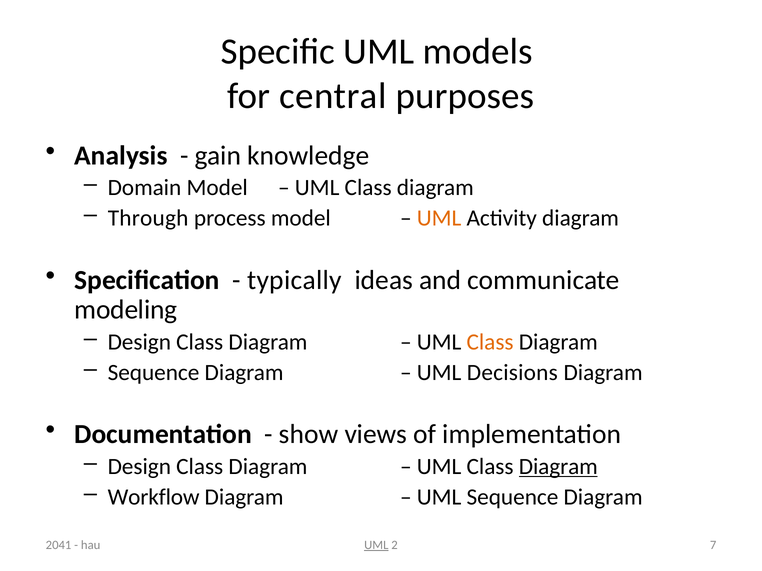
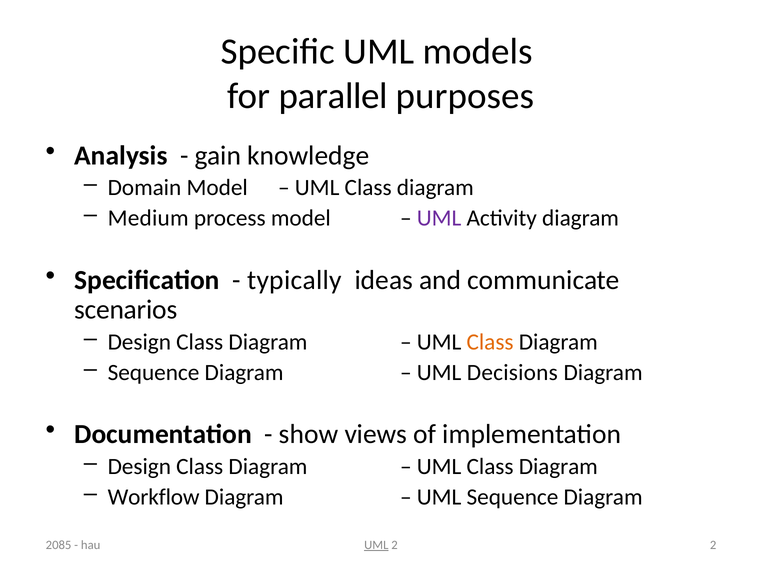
central: central -> parallel (333, 96)
Through: Through -> Medium (148, 218)
UML colour: orange -> purple (439, 218)
modeling: modeling -> scenarios (126, 310)
Diagram underline: present -> none (558, 467)
2 7: 7 -> 2 (713, 546)
2041: 2041 -> 2085 (59, 546)
